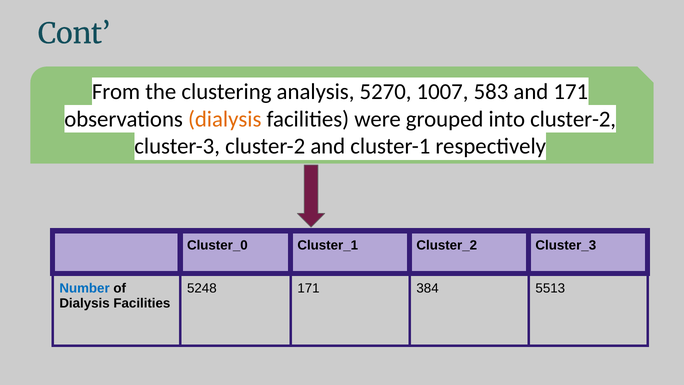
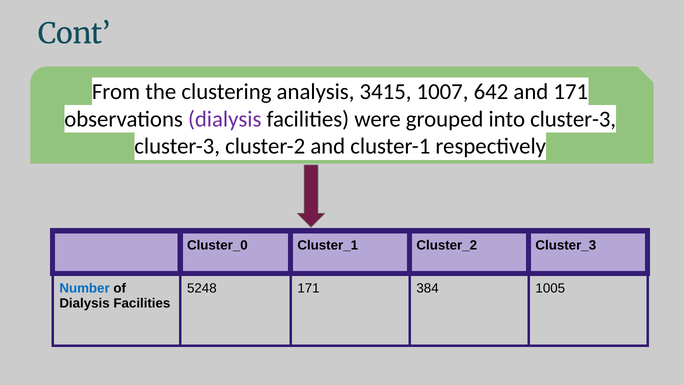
5270: 5270 -> 3415 (386, 92)
583: 583 -> 642 (491, 92)
dialysis colour: orange -> purple (225, 119)
into cluster-2: cluster-2 -> cluster-3 (573, 119)
5513: 5513 -> 1005 (550, 288)
